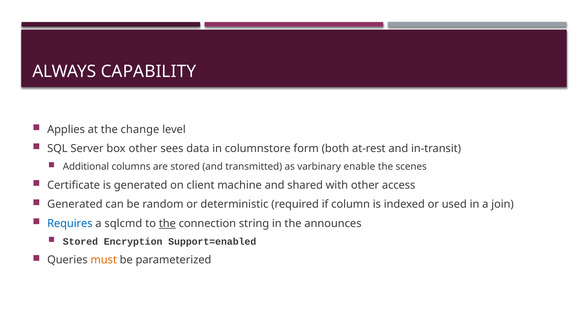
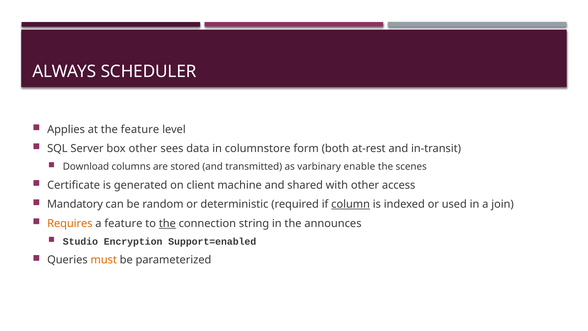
CAPABILITY: CAPABILITY -> SCHEDULER (149, 71)
the change: change -> feature (140, 129)
Additional: Additional -> Download (86, 167)
Generated: Generated -> Mandatory (75, 204)
column underline: none -> present (351, 204)
Requires colour: blue -> orange (70, 223)
a sqlcmd: sqlcmd -> feature (123, 223)
Stored: Stored -> Studio (80, 241)
